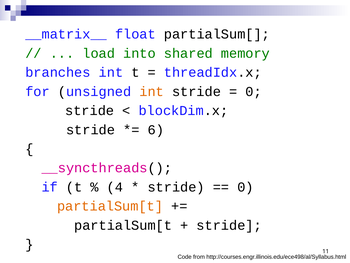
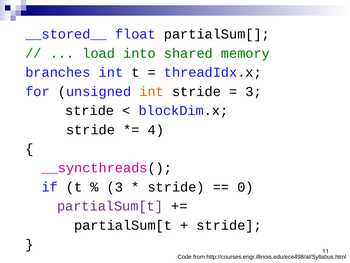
__matrix__: __matrix__ -> __stored__ (66, 34)
0: 0 -> 3 (254, 91)
6: 6 -> 4 (156, 130)
4: 4 -> 3 (115, 187)
partialSum[t colour: orange -> purple (110, 206)
